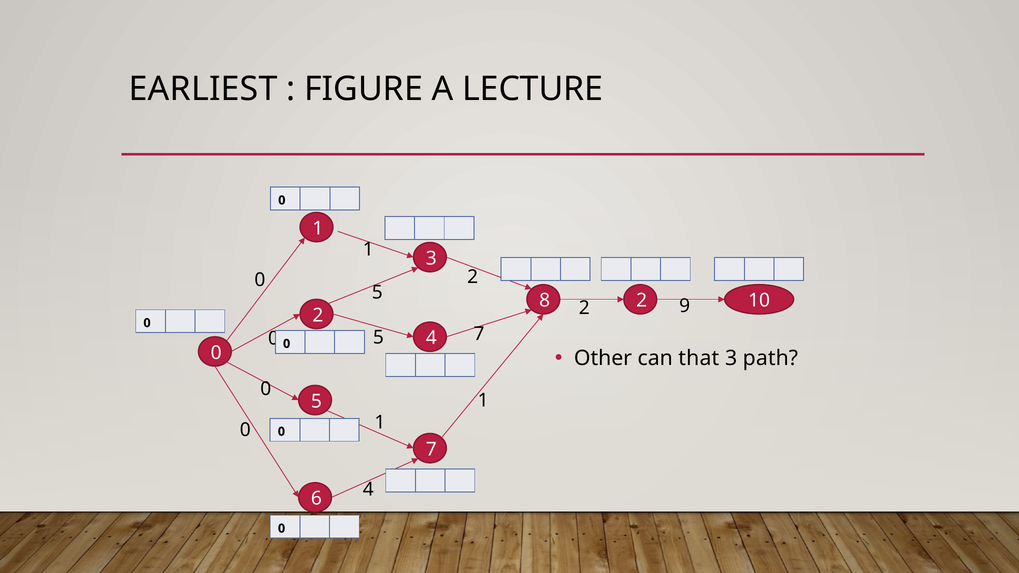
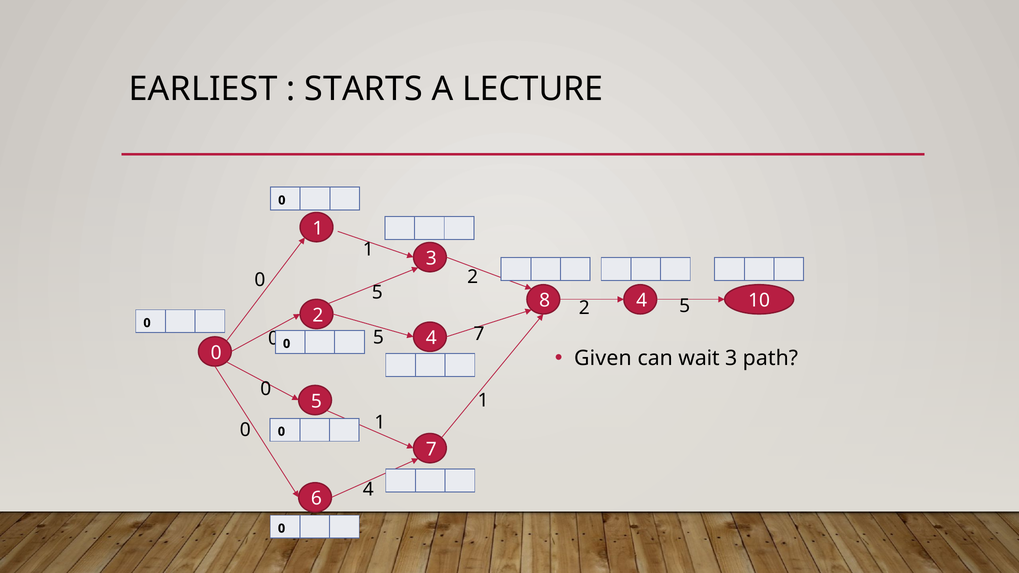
FIGURE: FIGURE -> STARTS (364, 89)
8 2: 2 -> 4 (642, 301)
9: 9 -> 5 (685, 306)
Other: Other -> Given (603, 359)
that: that -> wait (699, 359)
